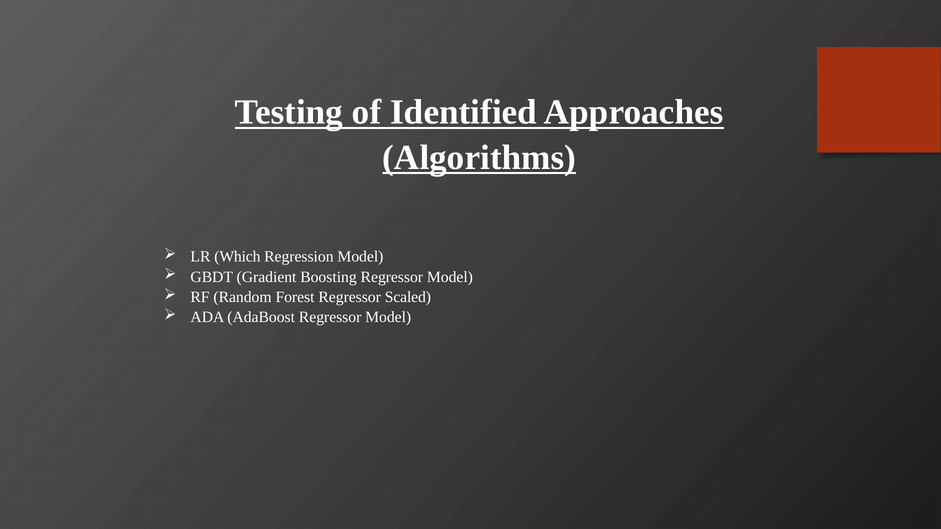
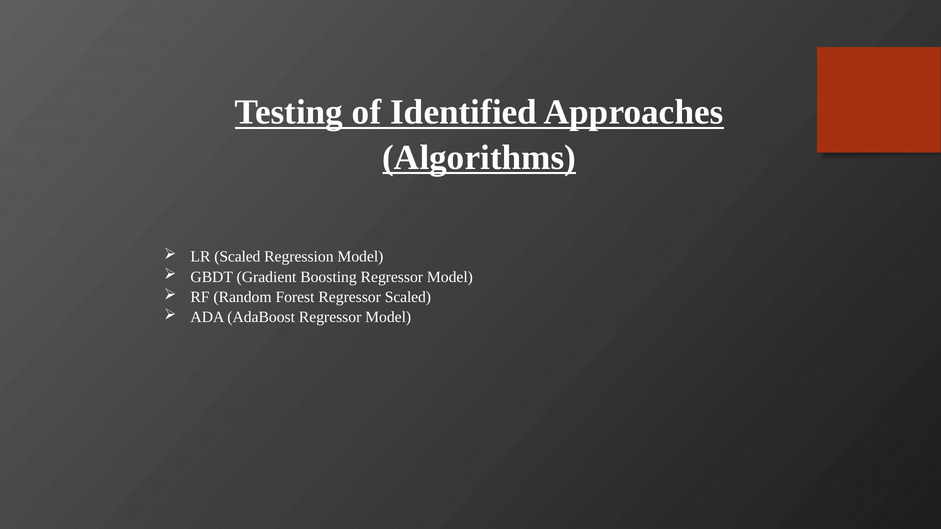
LR Which: Which -> Scaled (237, 257)
